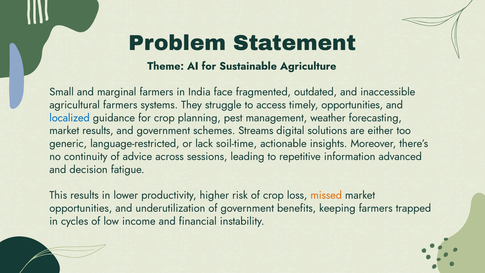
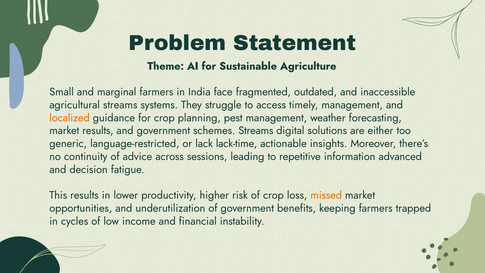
agricultural farmers: farmers -> streams (120, 105)
timely opportunities: opportunities -> management (352, 105)
localized colour: blue -> orange (70, 118)
soil-time: soil-time -> lack-time (237, 144)
